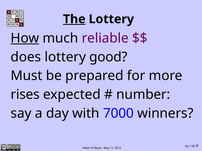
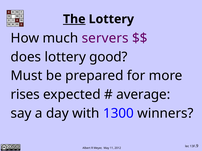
How underline: present -> none (25, 38)
reliable: reliable -> servers (105, 38)
number: number -> average (143, 95)
7000: 7000 -> 1300 (118, 114)
